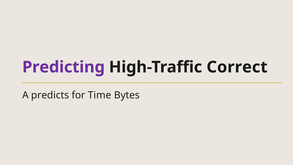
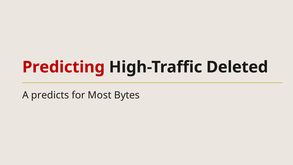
Predicting colour: purple -> red (64, 67)
Correct: Correct -> Deleted (237, 67)
Time: Time -> Most (100, 95)
